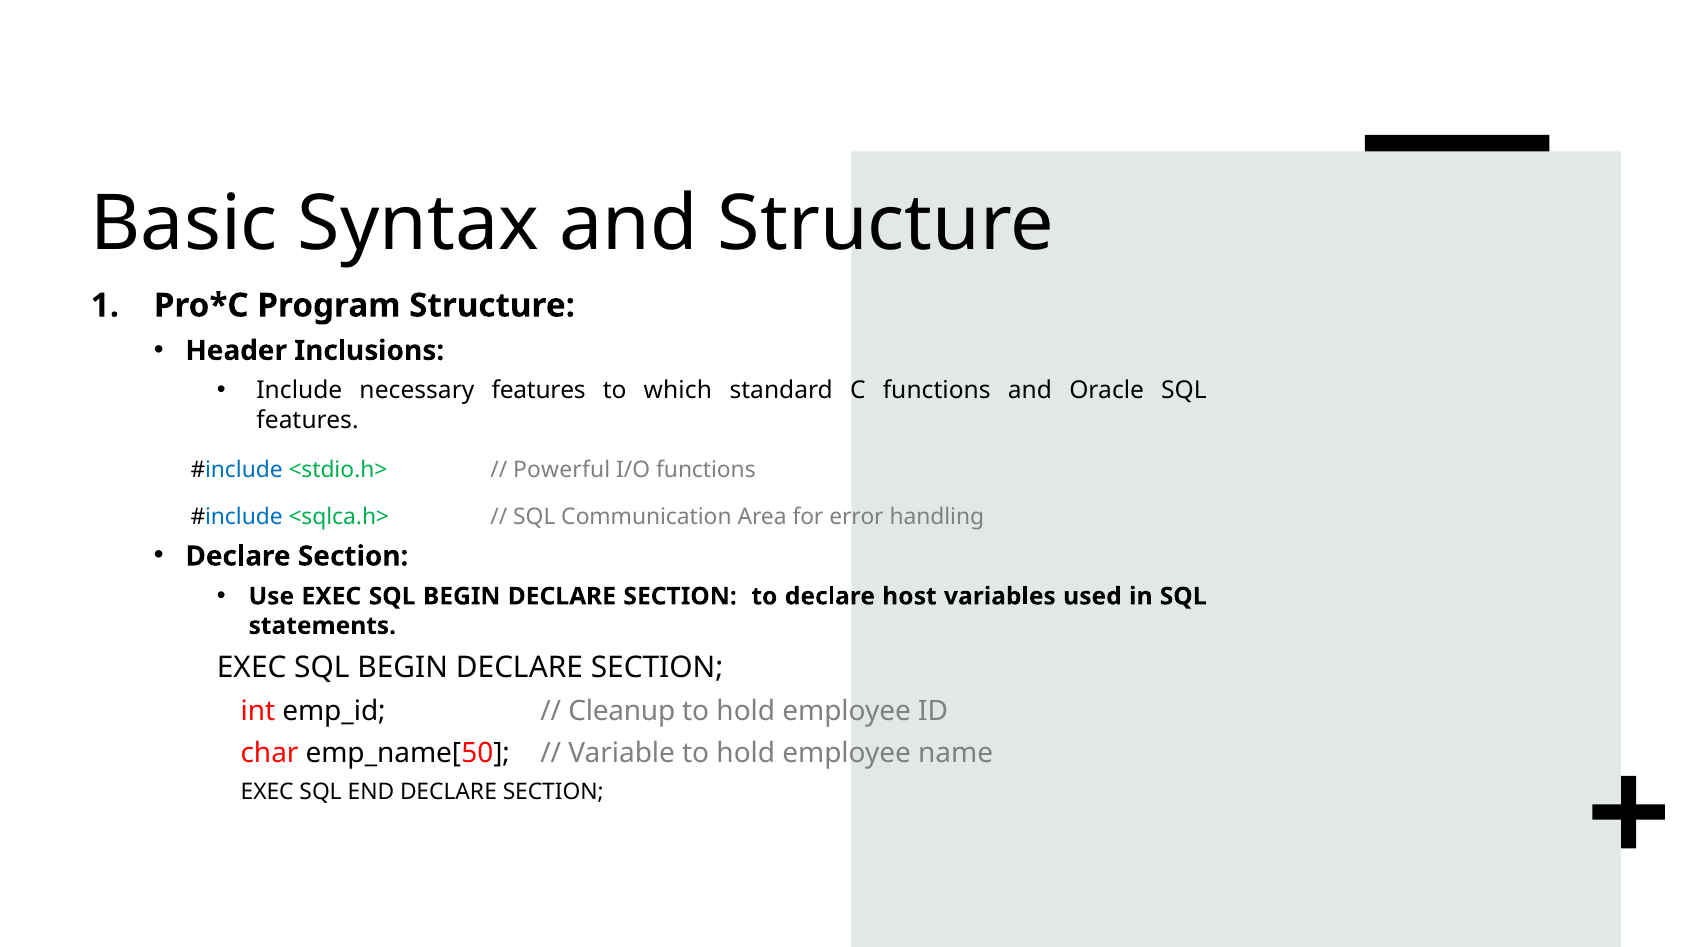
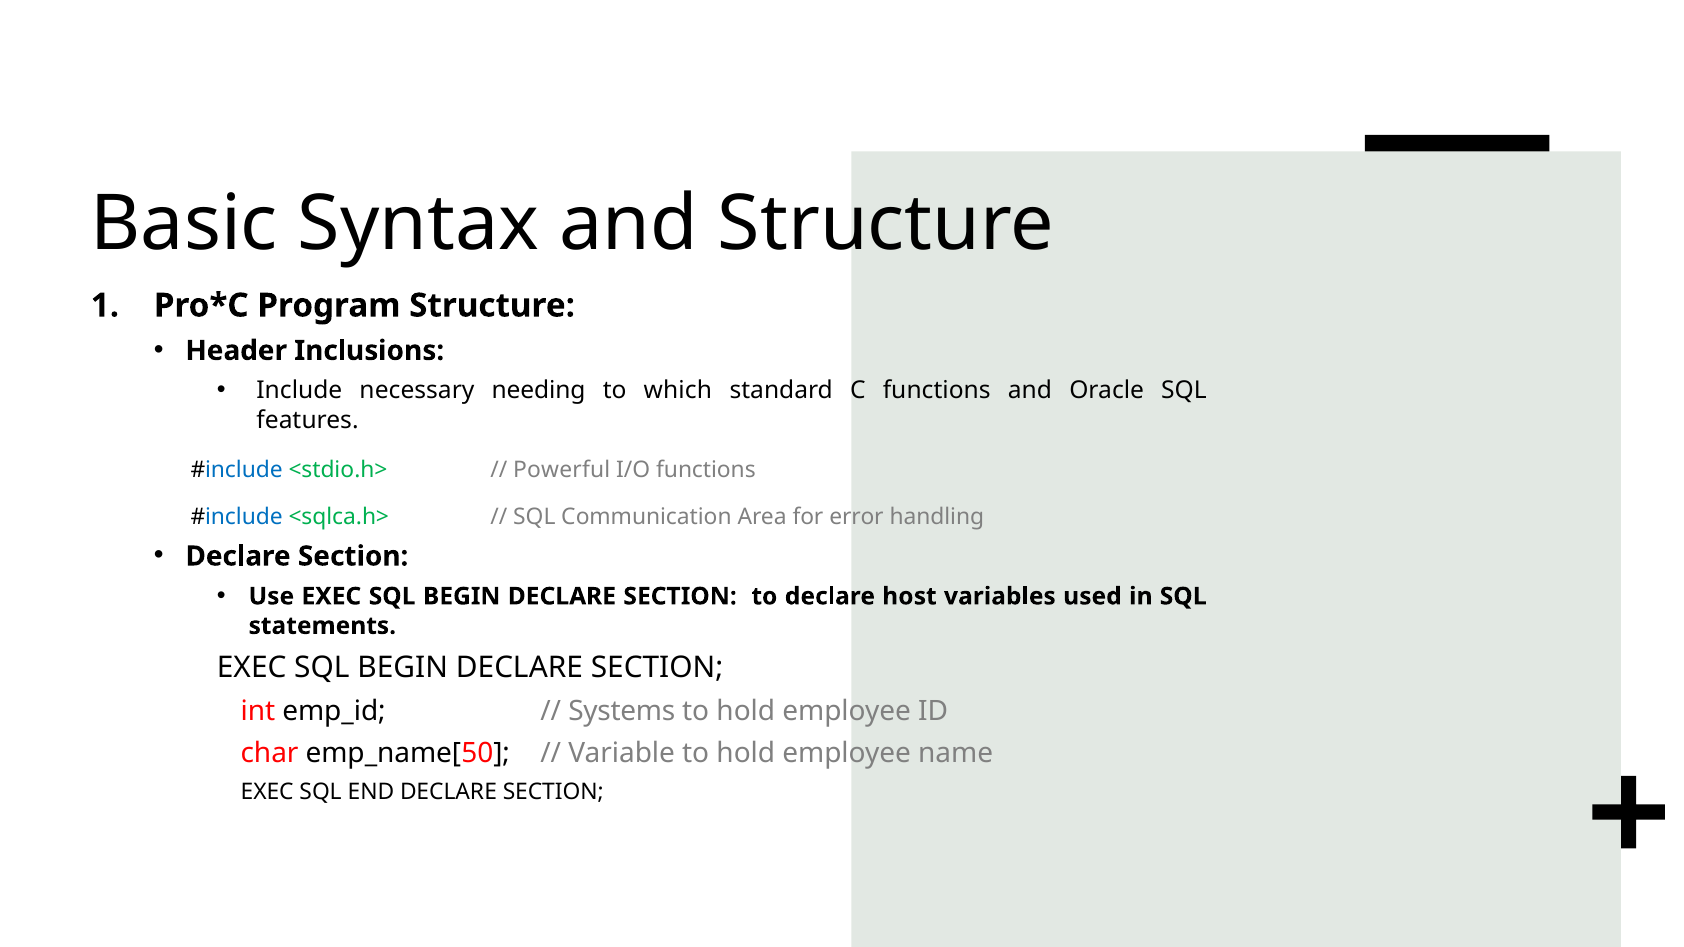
necessary features: features -> needing (539, 391)
Cleanup: Cleanup -> Systems (622, 711)
